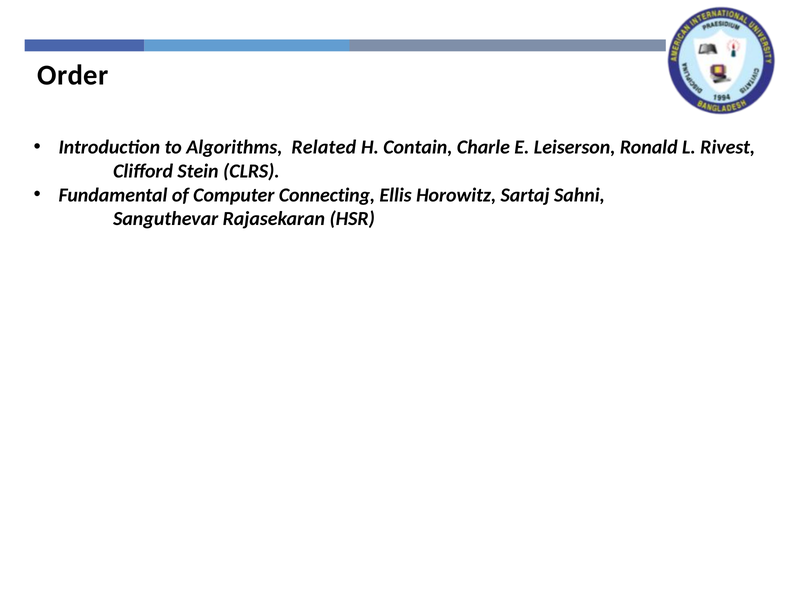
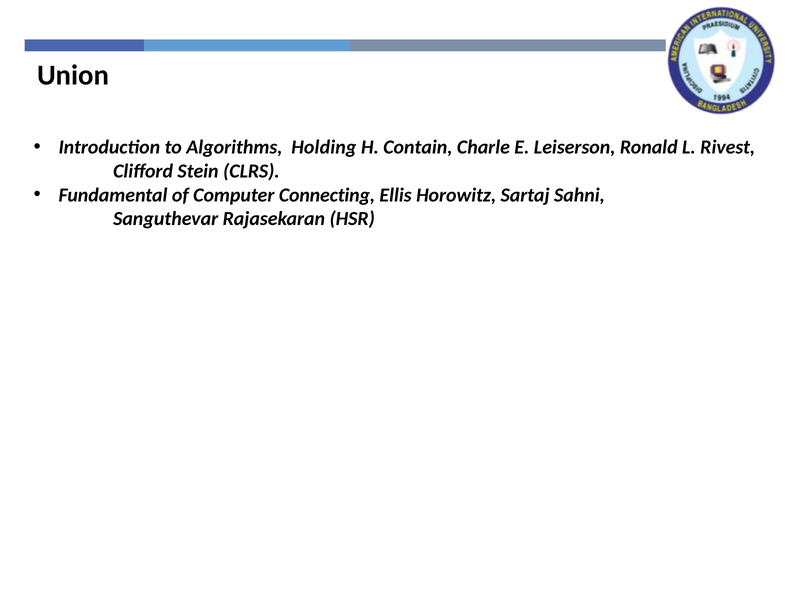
Order: Order -> Union (73, 75)
Related: Related -> Holding (324, 147)
